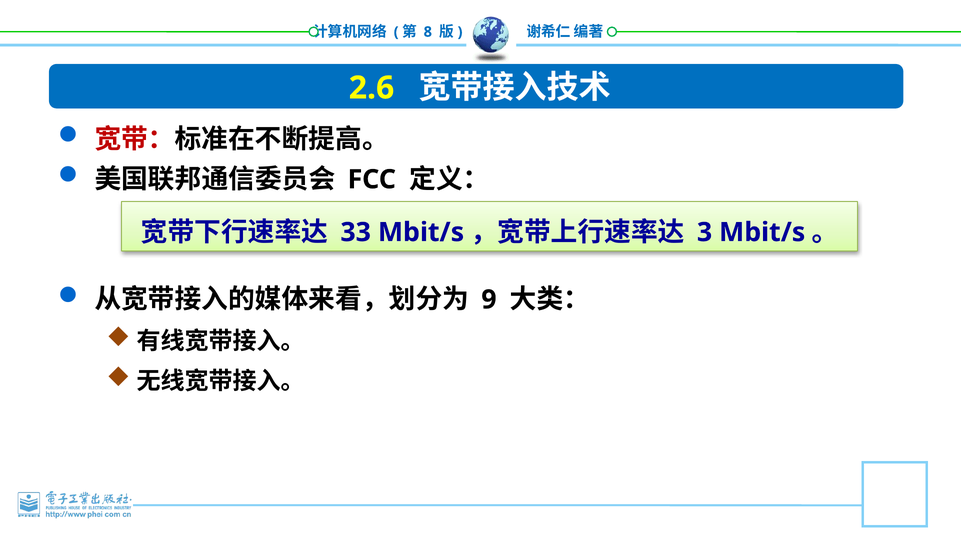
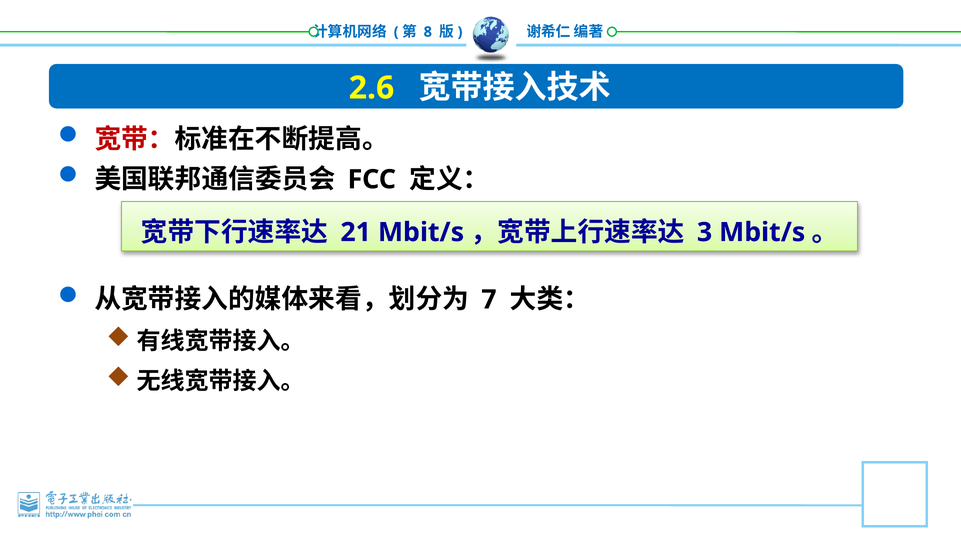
33: 33 -> 21 (356, 232)
9: 9 -> 7 (489, 299)
